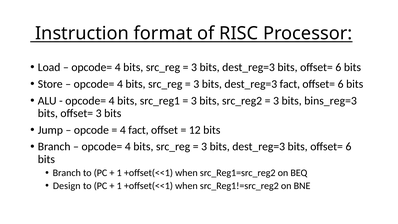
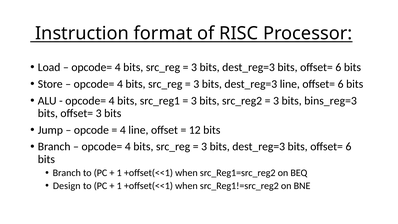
dest_reg=3 fact: fact -> line (290, 84)
4 fact: fact -> line (138, 130)
